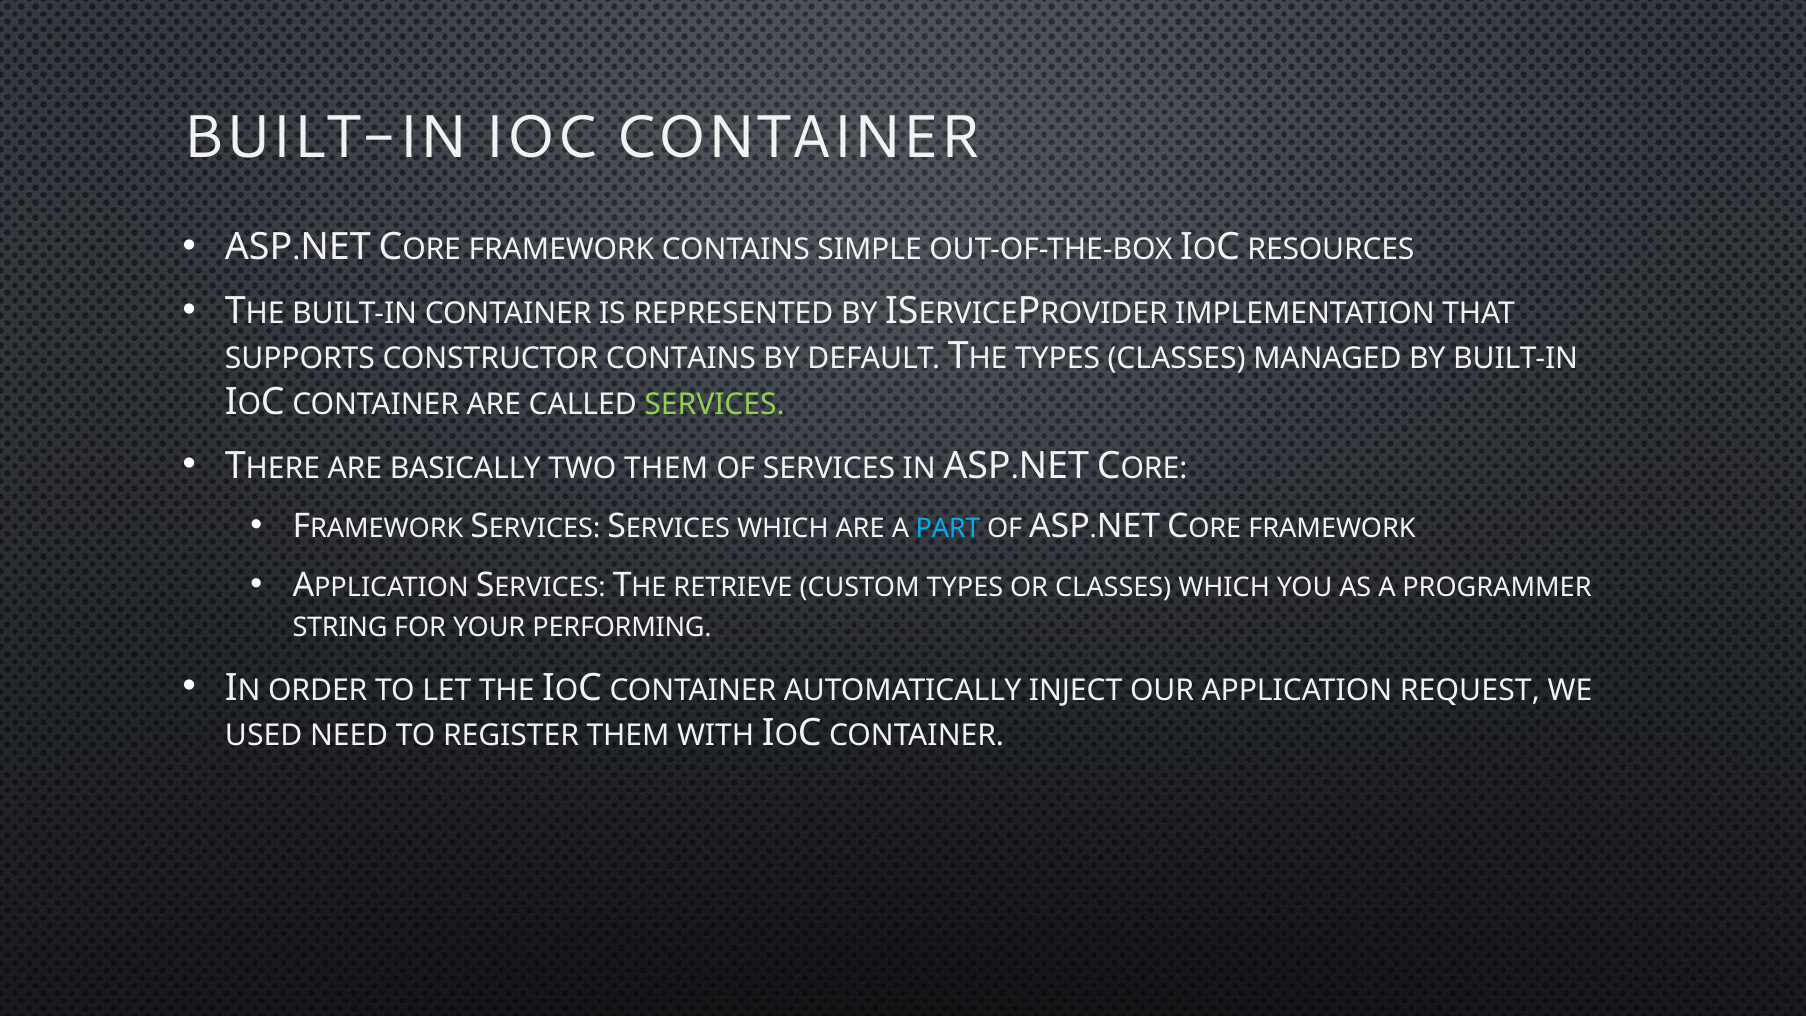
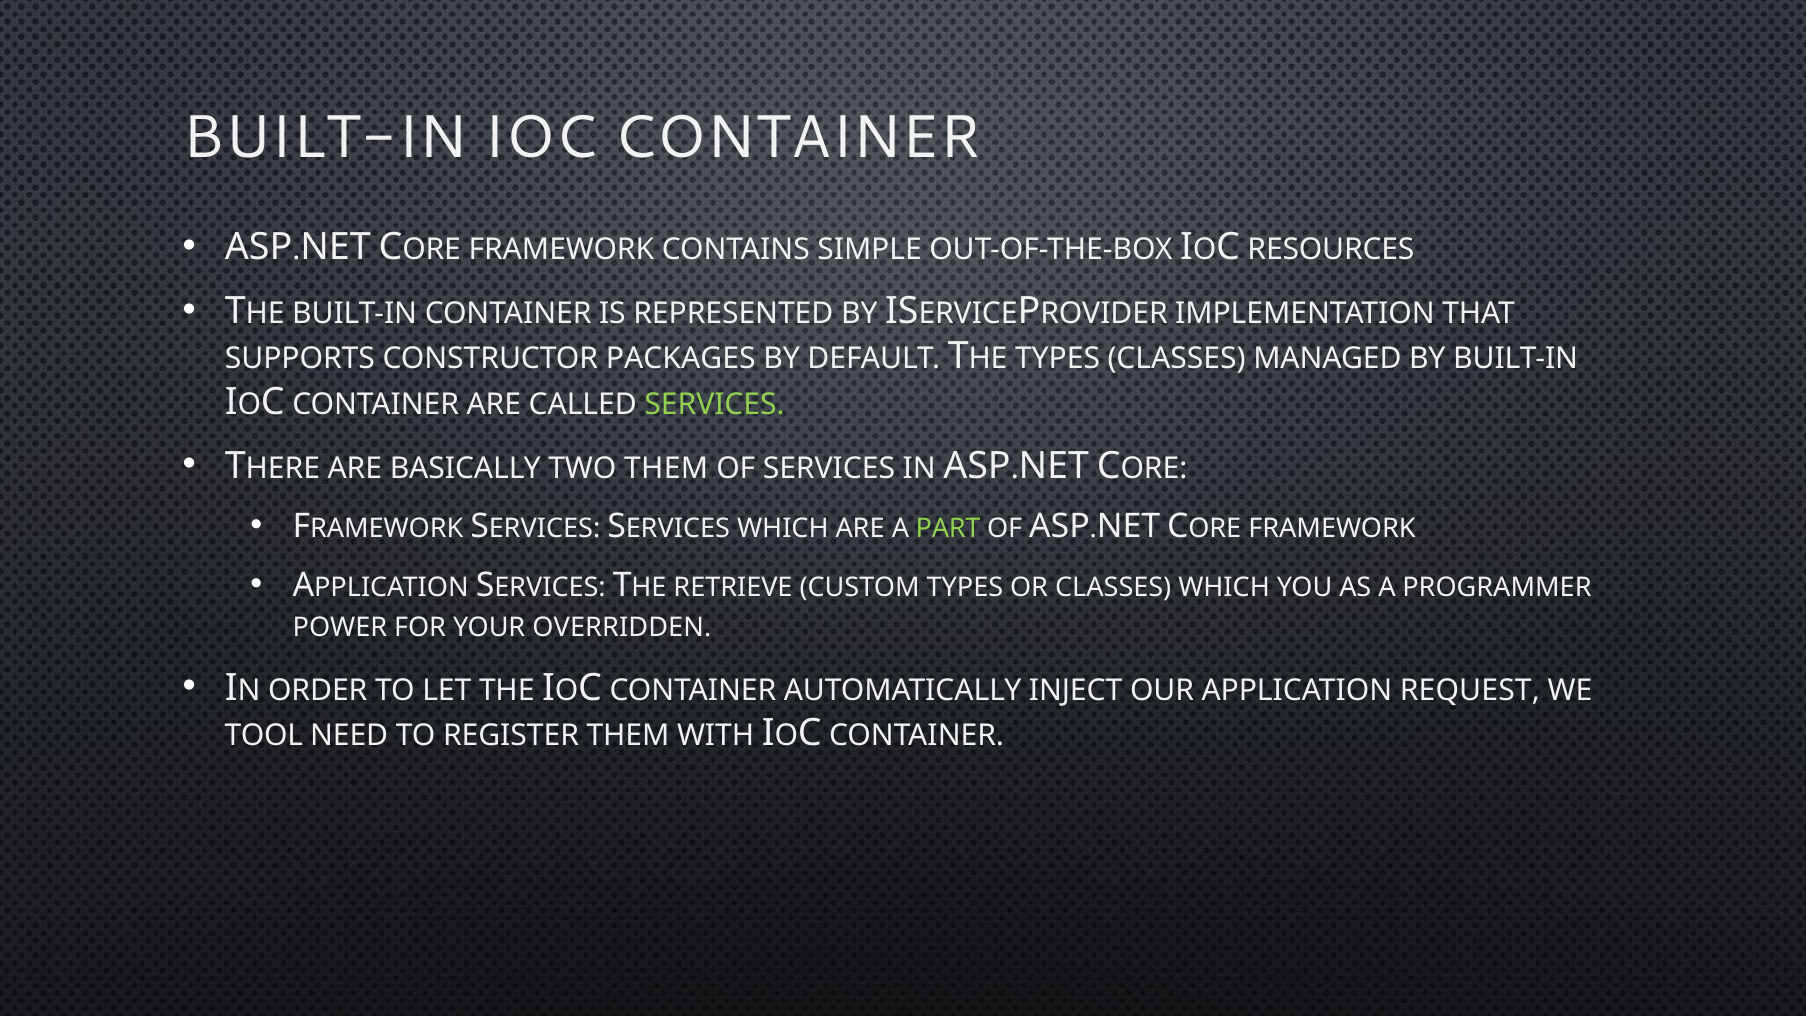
CONSTRUCTOR CONTAINS: CONTAINS -> PACKAGES (681, 359)
PART colour: light blue -> light green (948, 528)
STRING: STRING -> POWER (340, 628)
PERFORMING: PERFORMING -> OVERRIDDEN (622, 628)
USED: USED -> TOOL (264, 735)
